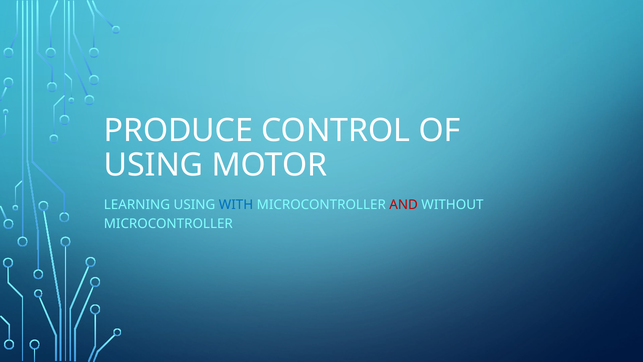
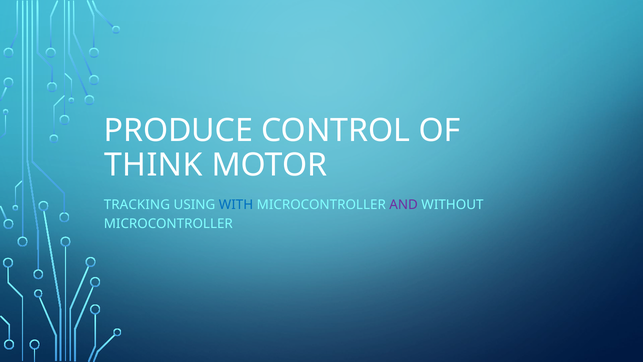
USING: USING -> THINK (153, 165)
LEARNING: LEARNING -> TRACKING (137, 205)
AND colour: red -> purple (404, 205)
